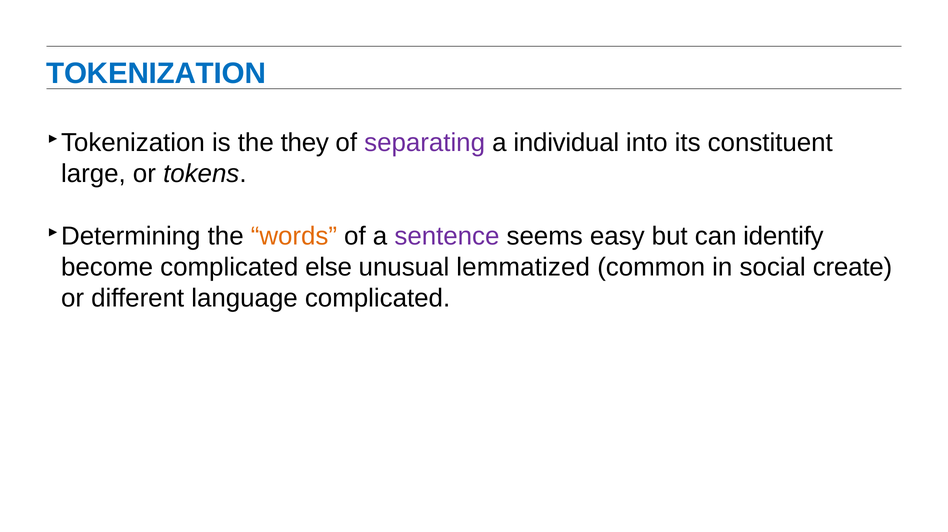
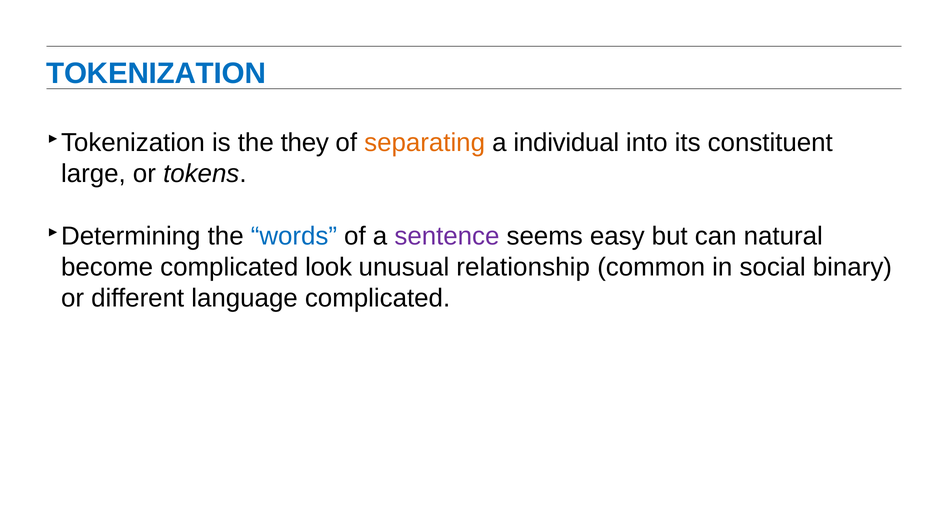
separating colour: purple -> orange (425, 143)
words colour: orange -> blue (294, 236)
identify: identify -> natural (783, 236)
else: else -> look (329, 267)
lemmatized: lemmatized -> relationship (523, 267)
create: create -> binary (852, 267)
